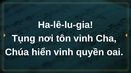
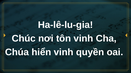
Tụng: Tụng -> Chúc (24, 39)
